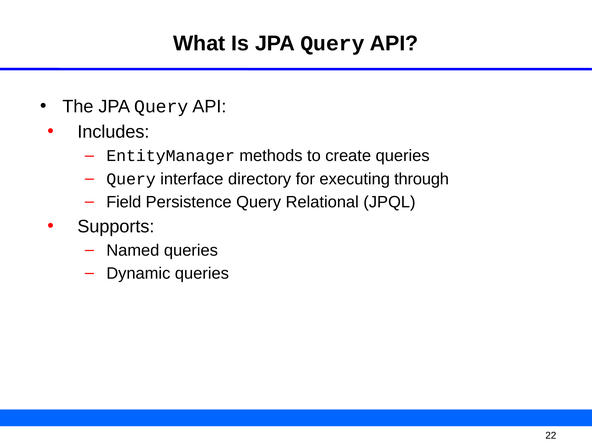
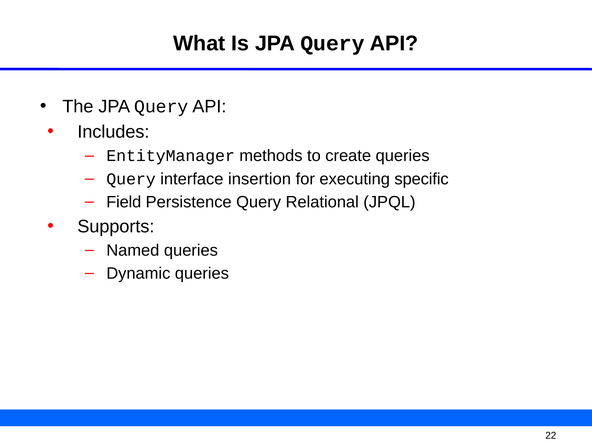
directory: directory -> insertion (260, 179)
through: through -> specific (422, 179)
